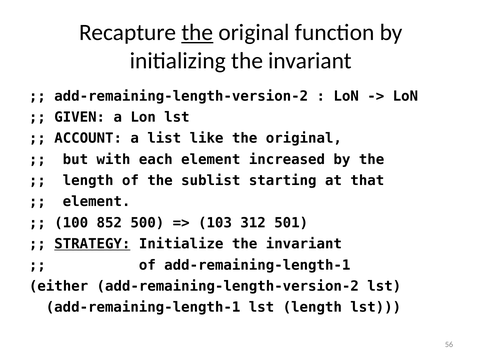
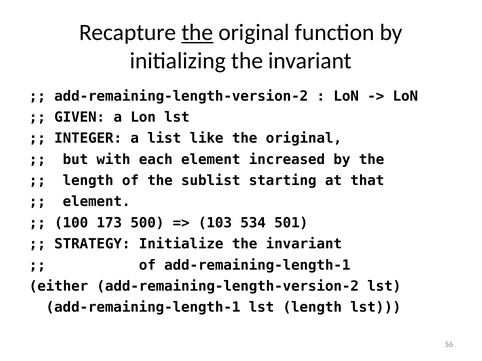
ACCOUNT: ACCOUNT -> INTEGER (88, 138)
852: 852 -> 173 (109, 223)
312: 312 -> 534 (253, 223)
STRATEGY underline: present -> none (92, 244)
